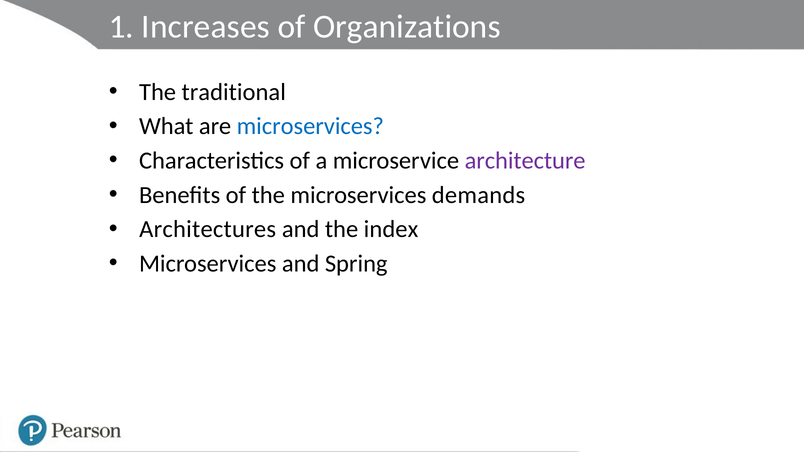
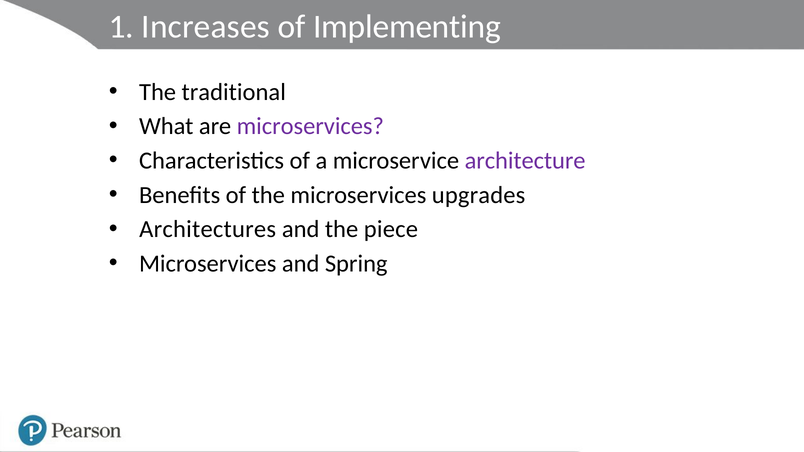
Organizations: Organizations -> Implementing (407, 27)
microservices colour: blue -> purple (310, 126)
demands: demands -> upgrades (479, 195)
index: index -> piece (391, 229)
